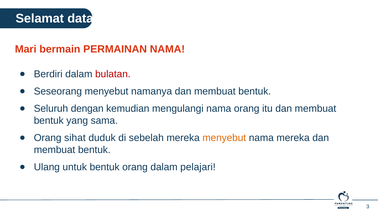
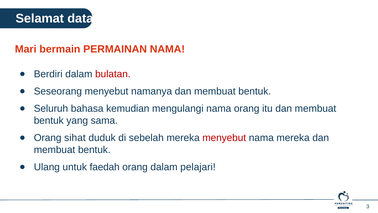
dengan: dengan -> bahasa (87, 108)
menyebut colour: orange -> red (224, 138)
untuk bentuk: bentuk -> faedah (105, 167)
